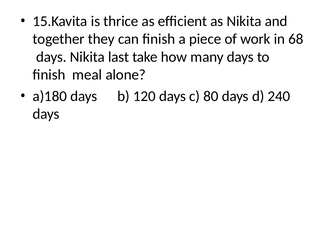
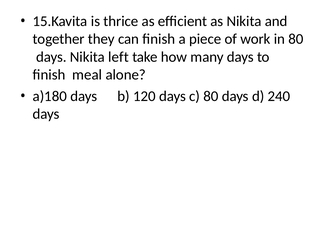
in 68: 68 -> 80 (296, 39)
last: last -> left (119, 57)
